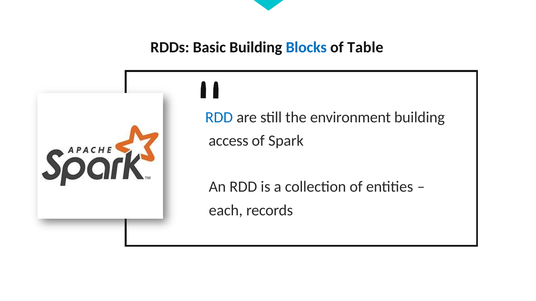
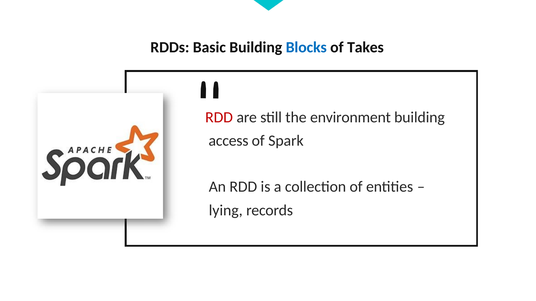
Table: Table -> Takes (365, 47)
RDD colour: blue -> red (219, 117)
each: each -> lying (226, 211)
